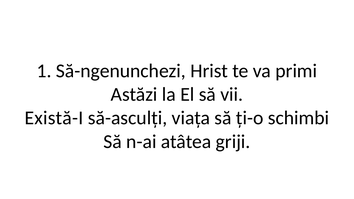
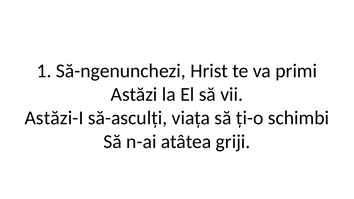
Există-I: Există-I -> Astăzi-I (54, 118)
